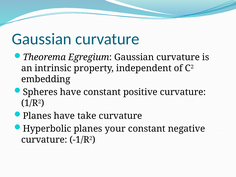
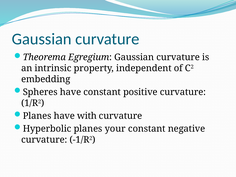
take: take -> with (87, 116)
